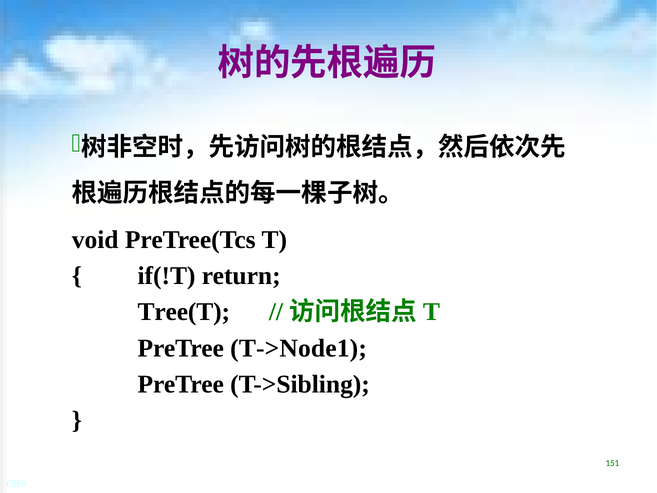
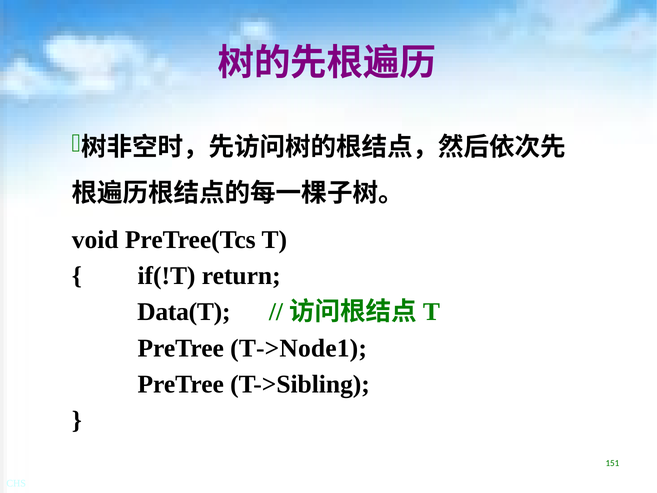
Tree(T: Tree(T -> Data(T (184, 312)
